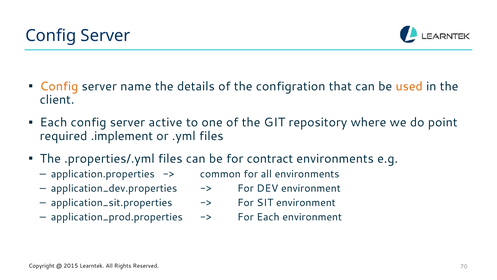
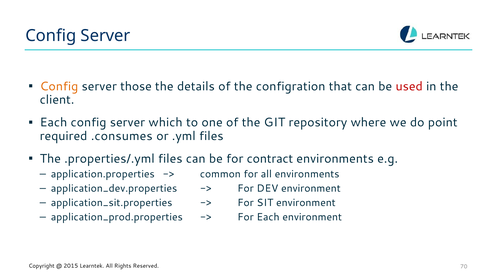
name: name -> those (136, 86)
used colour: orange -> red (409, 86)
active: active -> which (166, 122)
.implement: .implement -> .consumes (122, 136)
